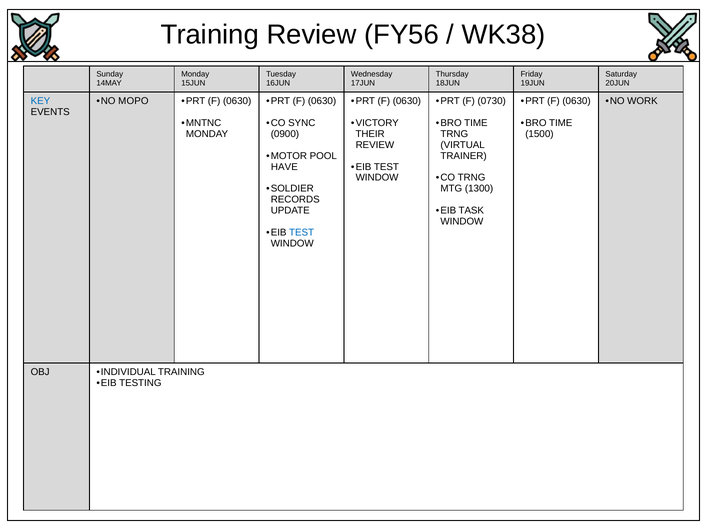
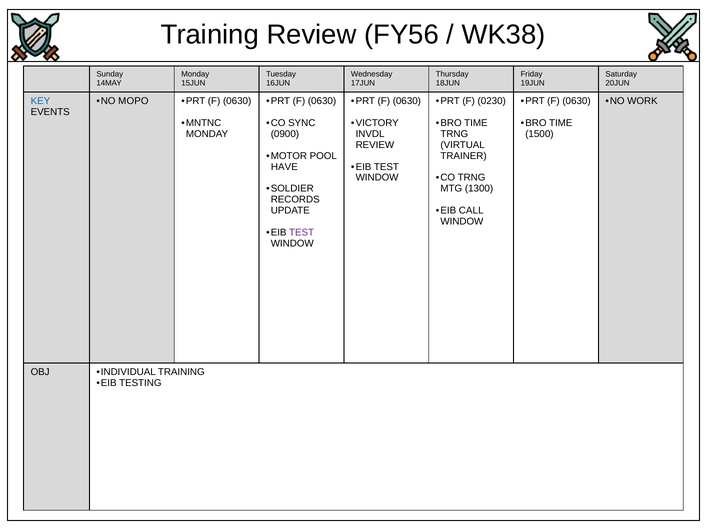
0730: 0730 -> 0230 (492, 101)
THEIR: THEIR -> INVDL (370, 134)
TASK: TASK -> CALL (471, 211)
TEST colour: blue -> purple (302, 233)
